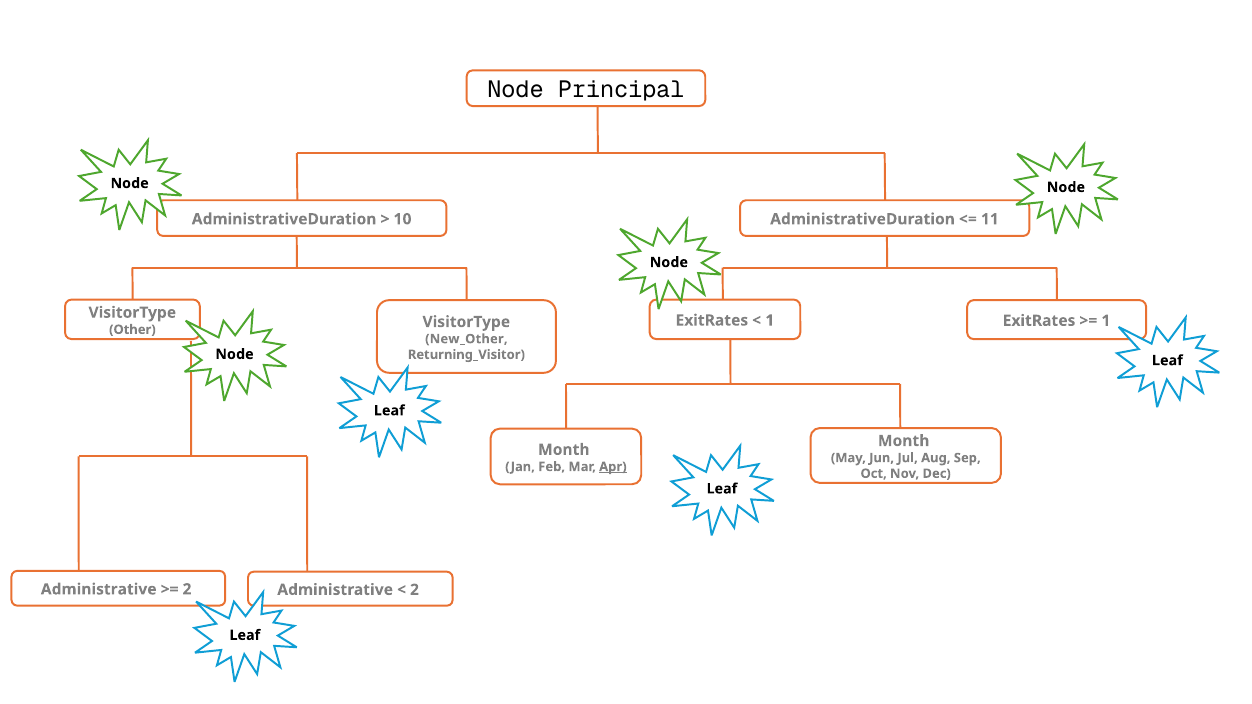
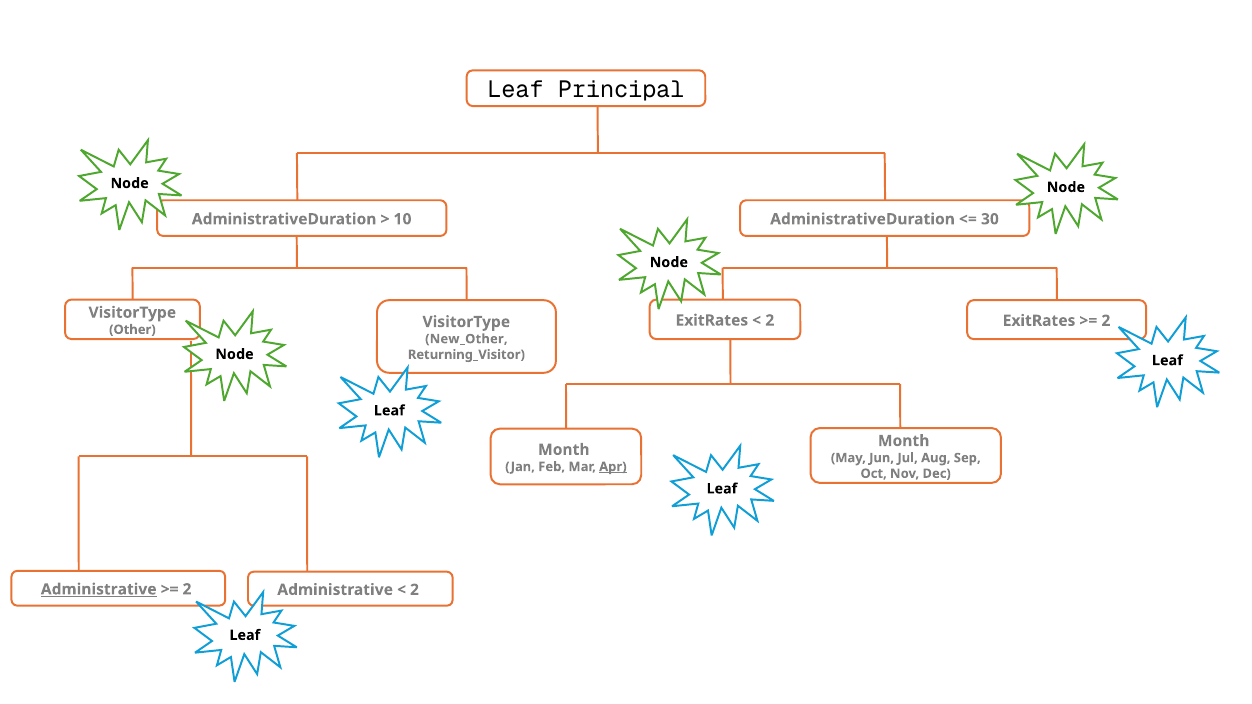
Node: Node -> Leaf (516, 90)
11: 11 -> 30 (990, 219)
1: 1 -> 2 (770, 320)
1: 1 -> 2 (1106, 321)
Administrative underline: none -> present (99, 590)
